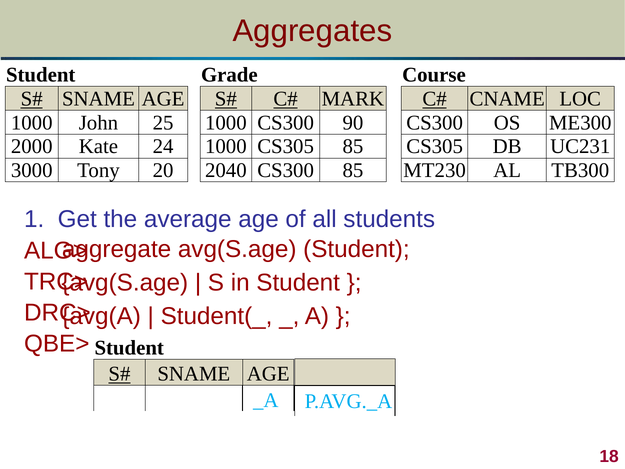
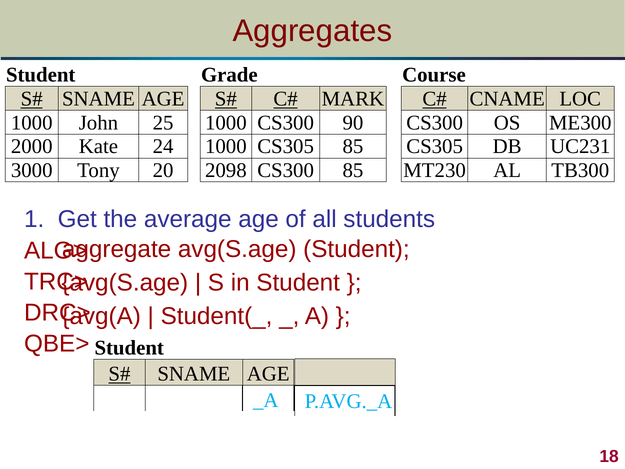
2040: 2040 -> 2098 (226, 170)
